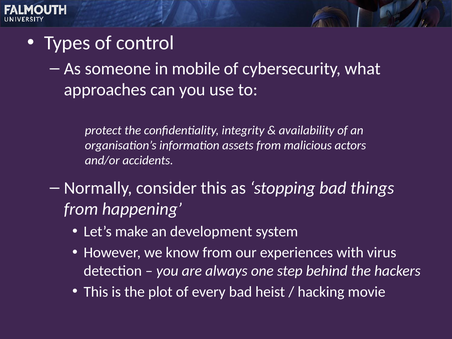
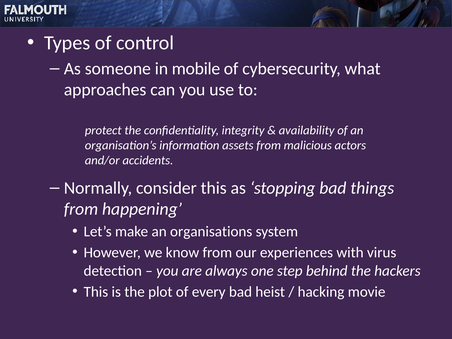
development: development -> organisations (211, 232)
